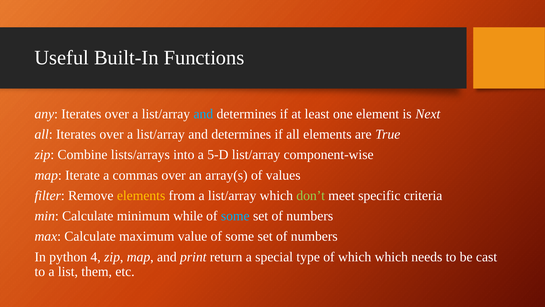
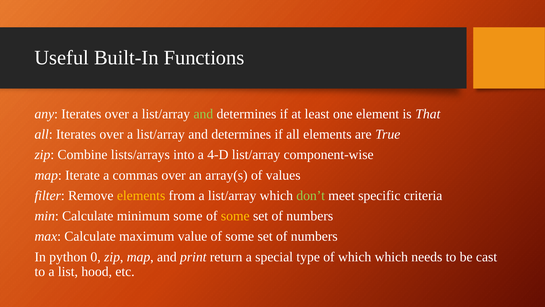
and colour: light blue -> light green (203, 114)
Next: Next -> That (428, 114)
5-D: 5-D -> 4-D (218, 155)
minimum while: while -> some (188, 216)
some colour: light blue -> yellow (235, 216)
4: 4 -> 0 (96, 257)
them: them -> hood (97, 271)
